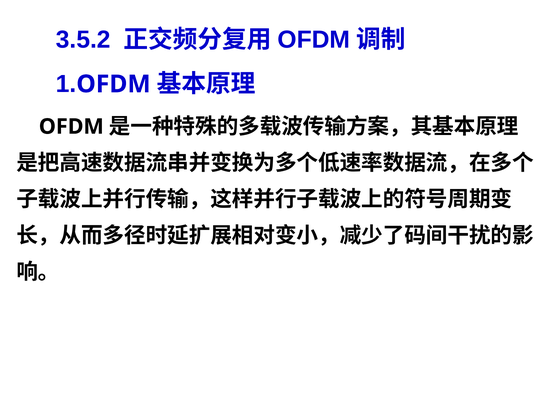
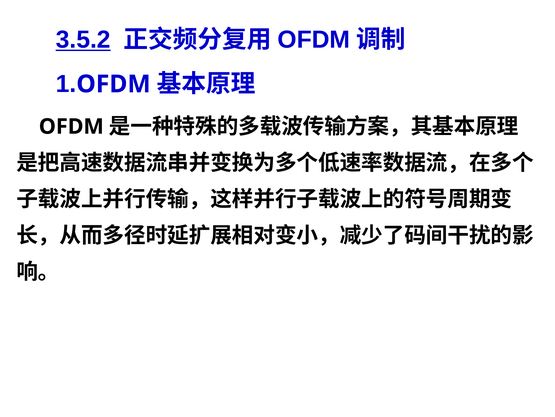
3.5.2 underline: none -> present (83, 40)
